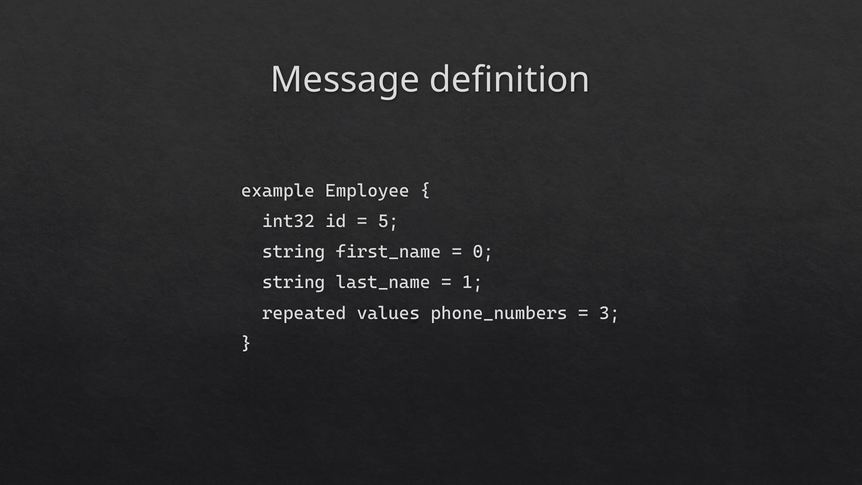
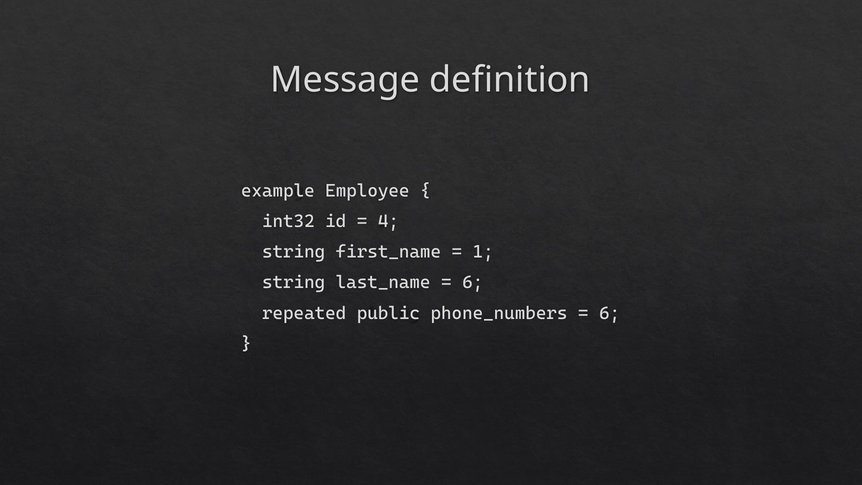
5: 5 -> 4 (388, 221)
0: 0 -> 1 (483, 252)
1: 1 -> 6 (473, 282)
values: values -> public (388, 313)
3: 3 -> 6 (610, 313)
